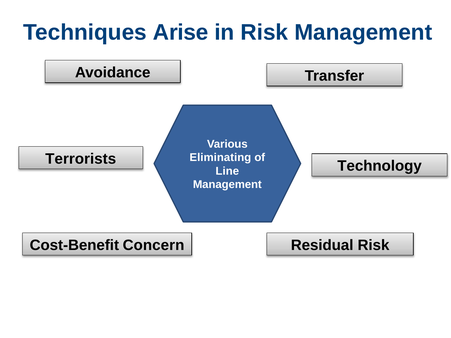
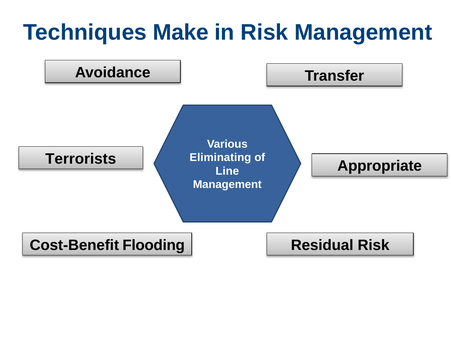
Arise: Arise -> Make (181, 32)
Technology: Technology -> Appropriate (380, 166)
Concern: Concern -> Flooding (154, 245)
